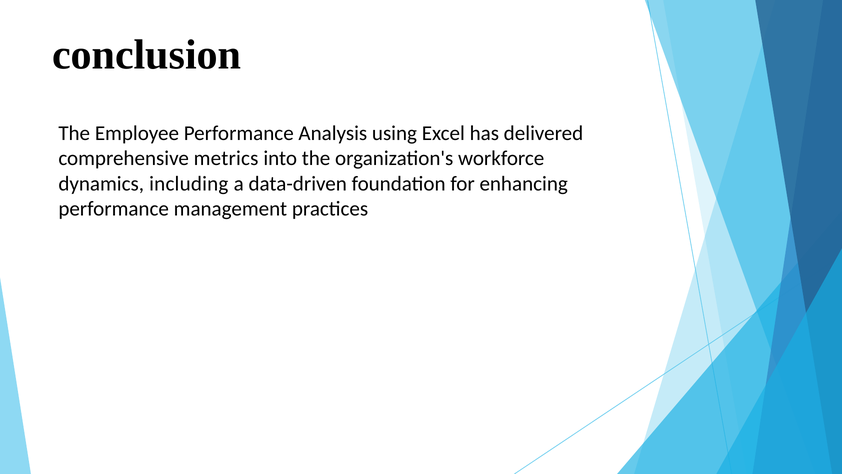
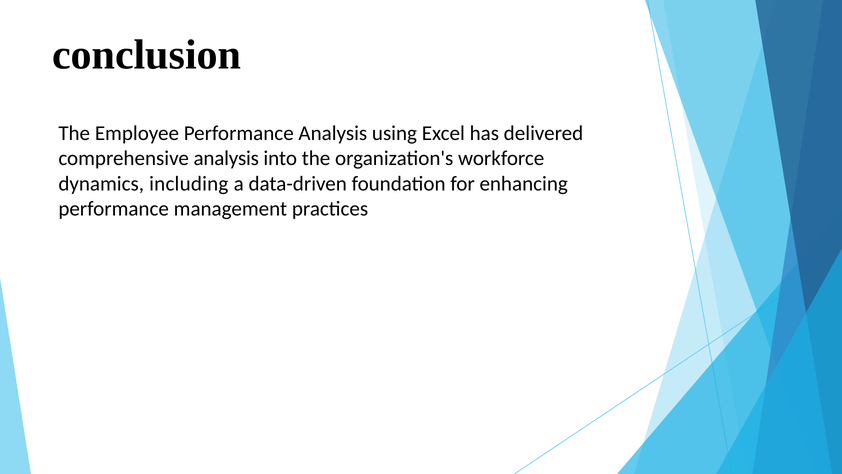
comprehensive metrics: metrics -> analysis (226, 158)
